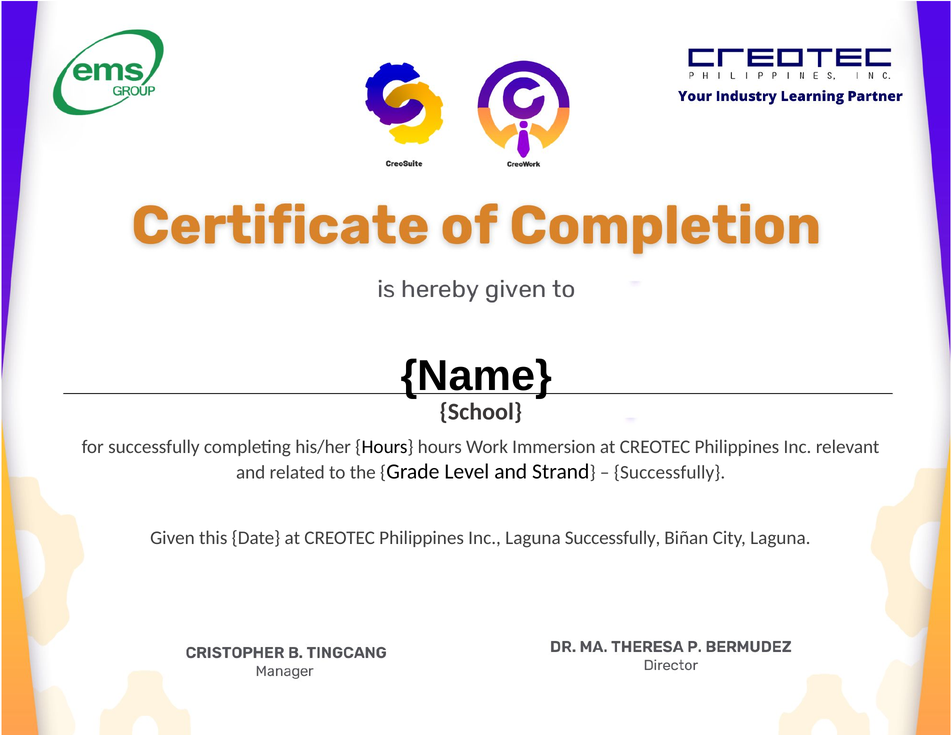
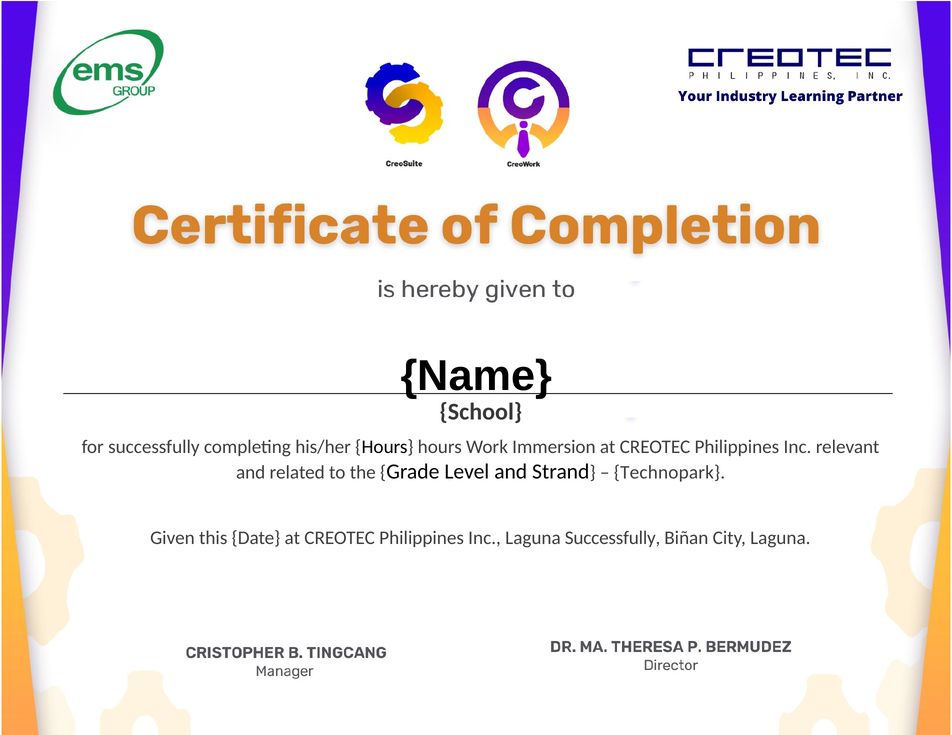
Successfully: Successfully -> Technopark (670, 473)
